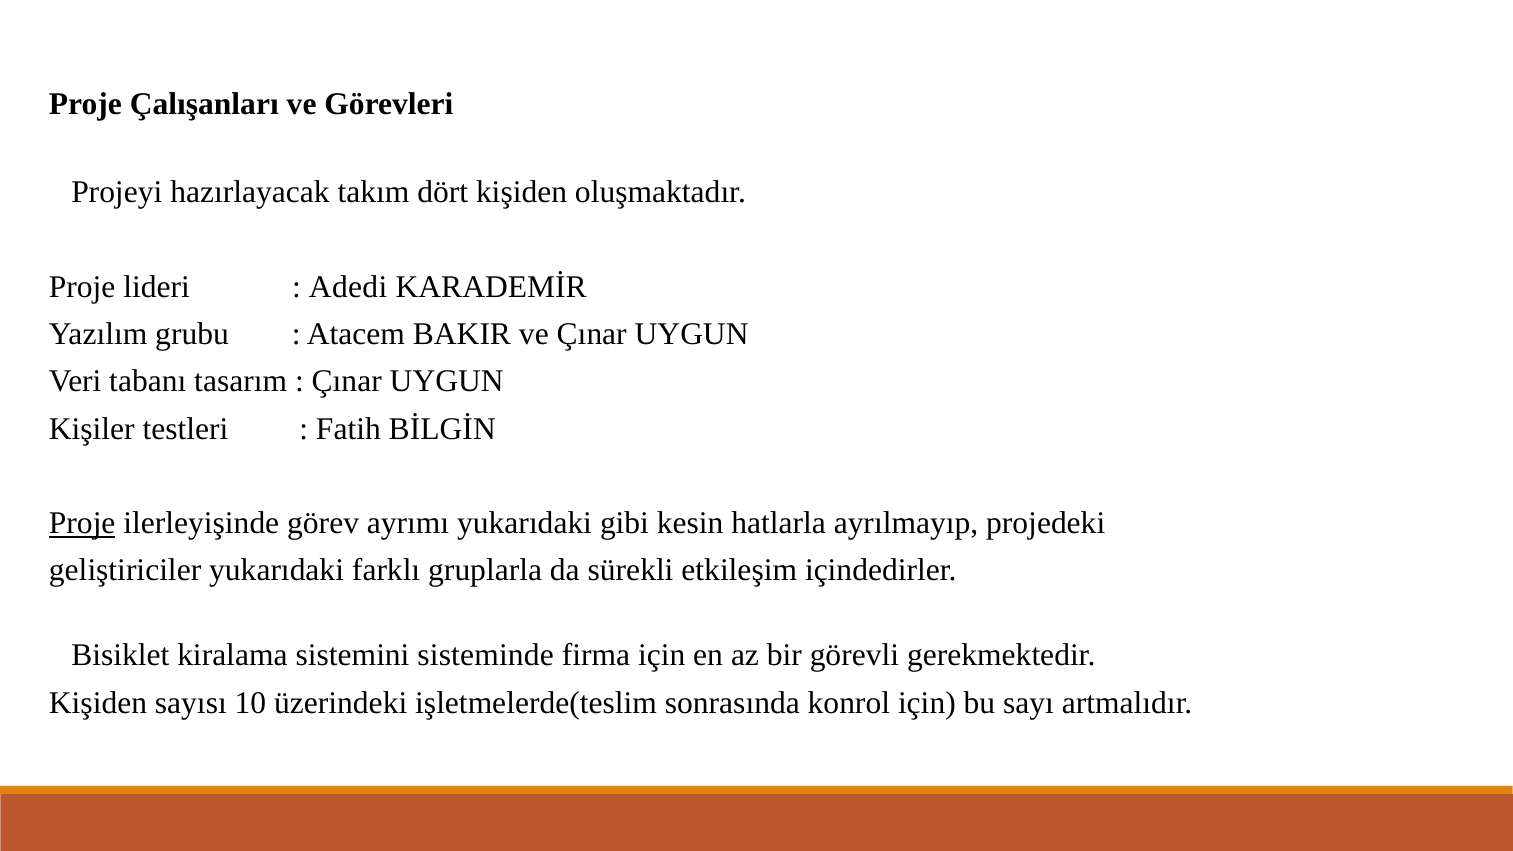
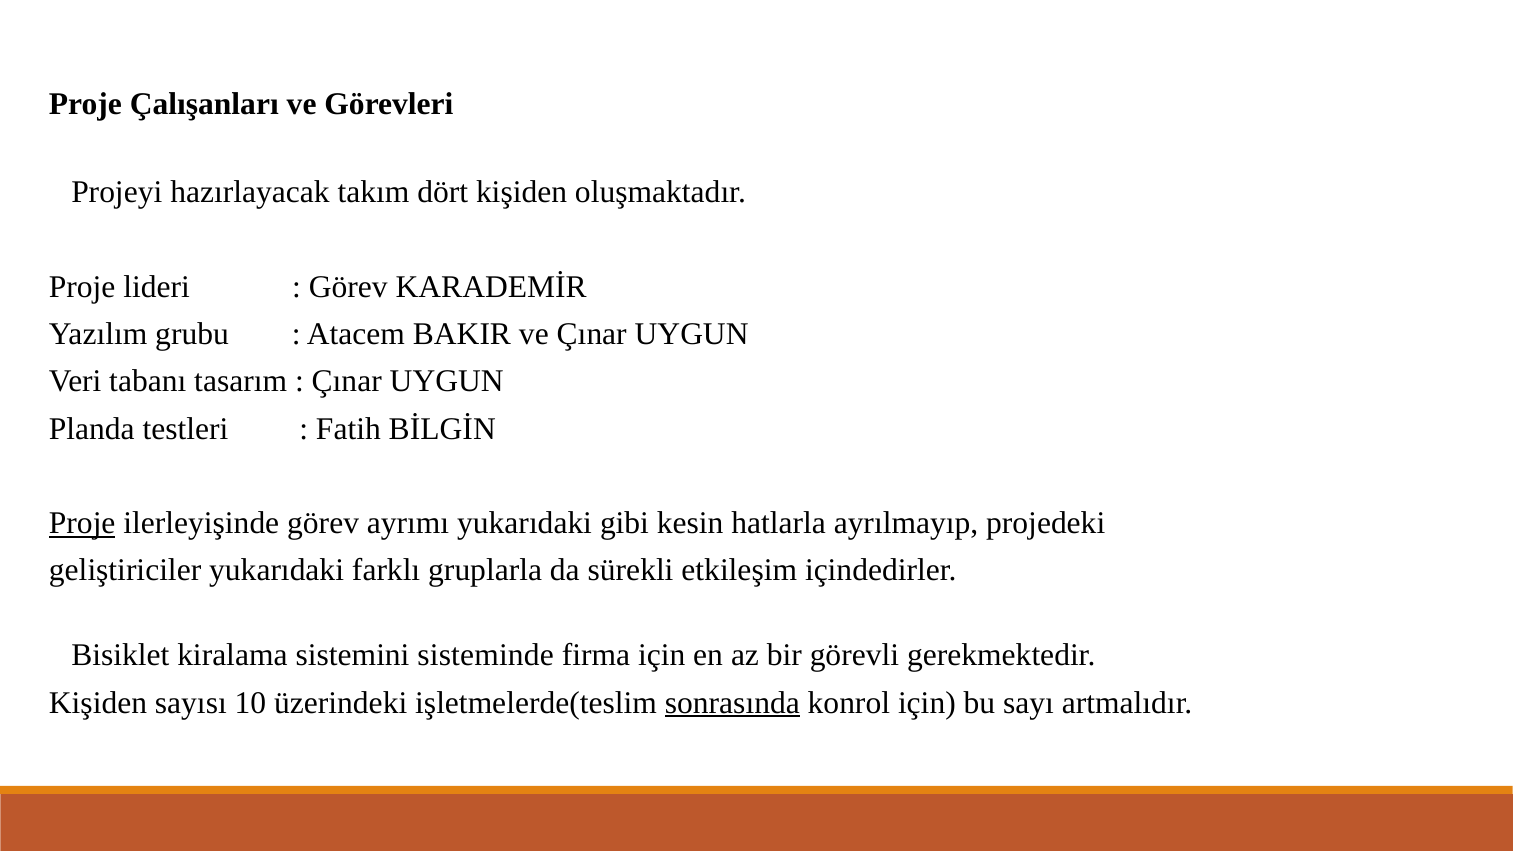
Adedi: Adedi -> Görev (348, 287)
Kişiler: Kişiler -> Planda (92, 429)
sonrasında underline: none -> present (732, 703)
